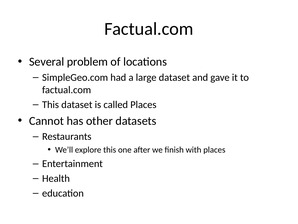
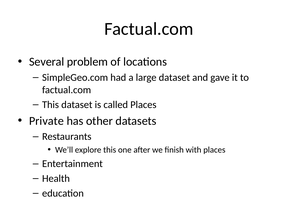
Cannot: Cannot -> Private (46, 121)
